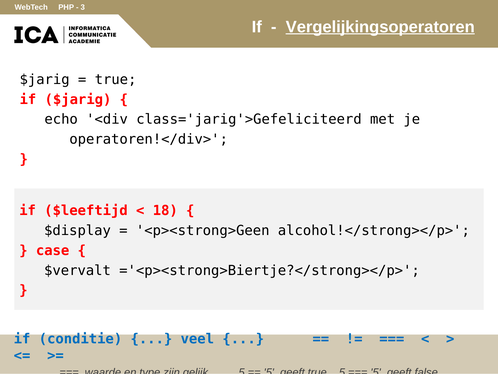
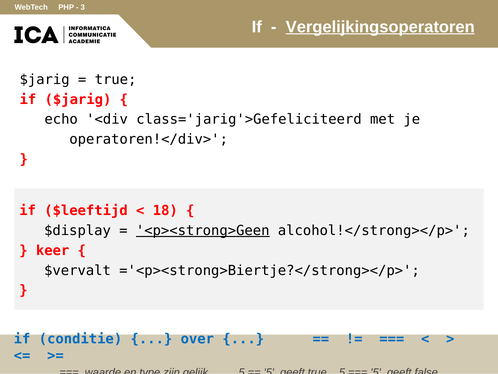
<p><strong>Geen underline: none -> present (203, 230)
case: case -> keer (53, 250)
veel: veel -> over (197, 339)
